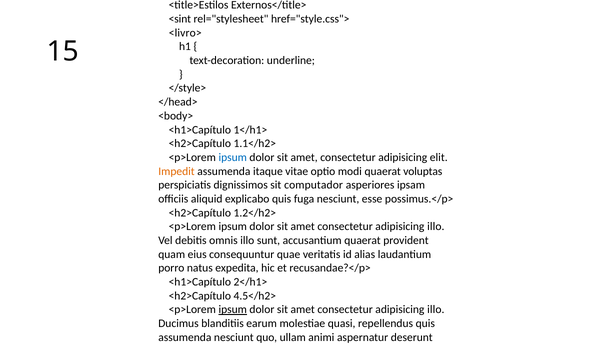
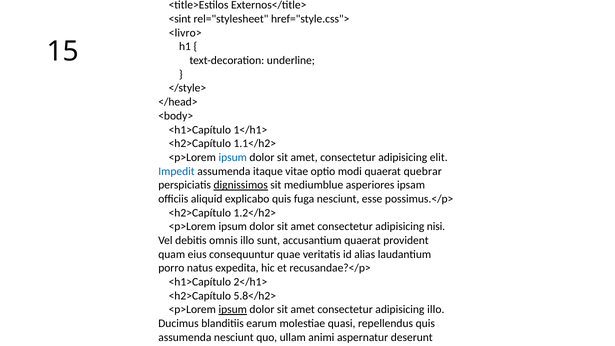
Impedit colour: orange -> blue (176, 171)
voluptas: voluptas -> quebrar (423, 171)
dignissimos underline: none -> present (241, 185)
computador: computador -> mediumblue (314, 185)
illo: illo -> nisi (436, 227)
4.5</h2>: 4.5</h2> -> 5.8</h2> (255, 296)
